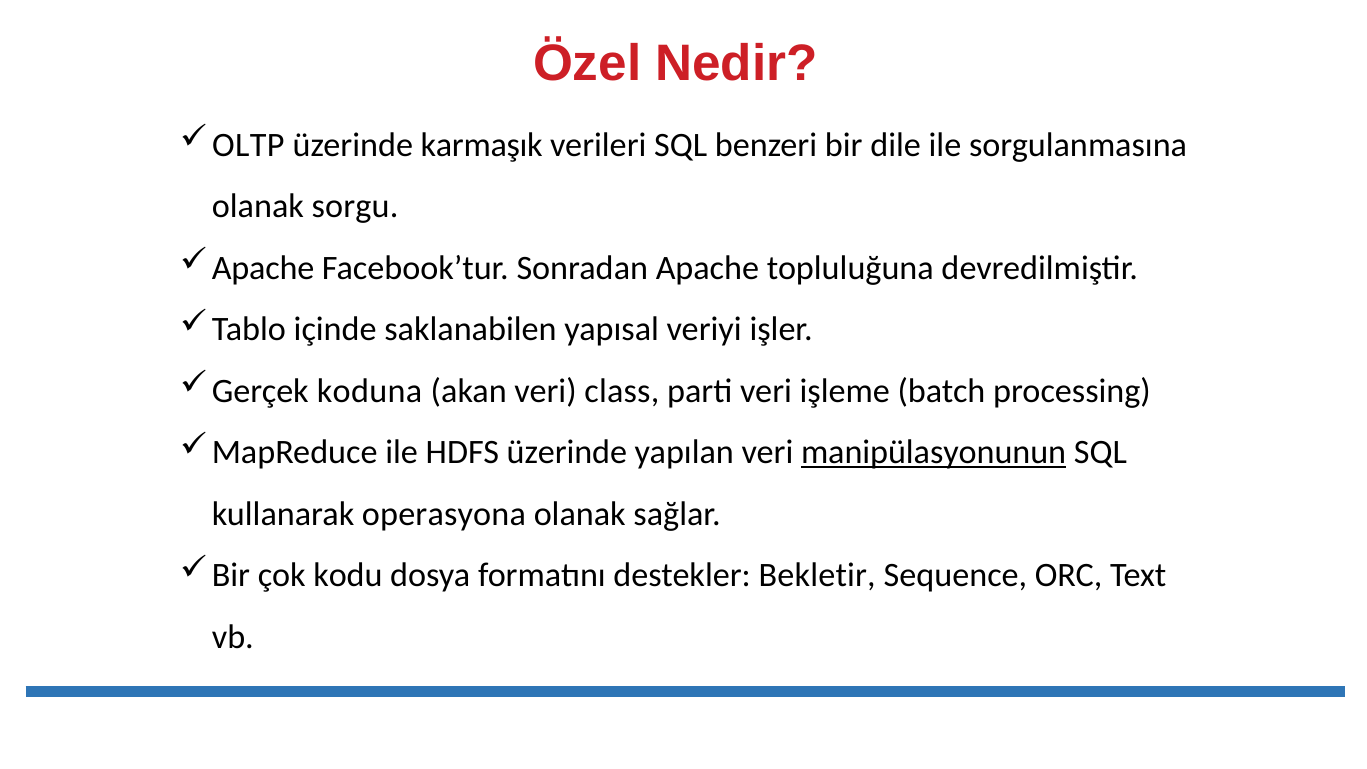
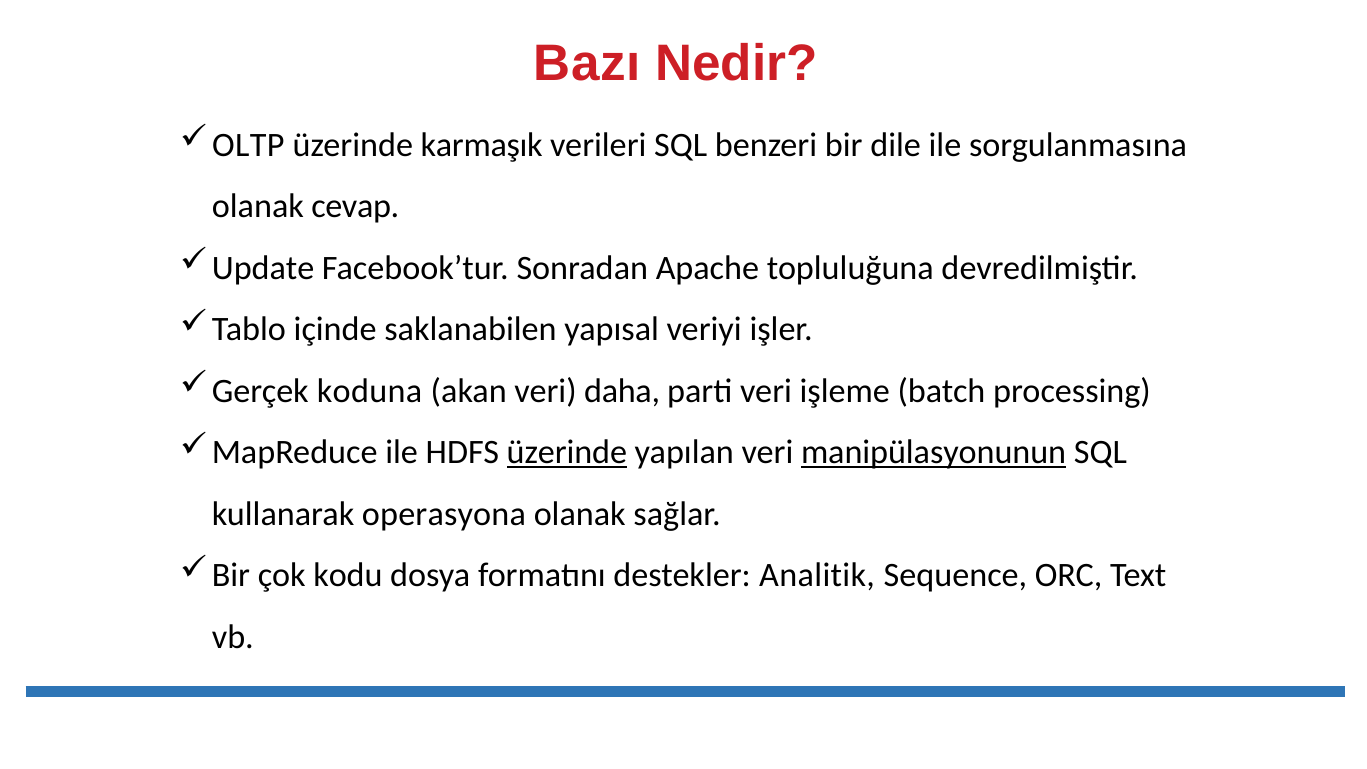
Özel: Özel -> Bazı (587, 63)
sorgu: sorgu -> cevap (355, 206)
Apache: Apache -> Update (263, 268)
class: class -> daha (622, 391)
üzerinde underline: none -> present (567, 452)
Bekletir: Bekletir -> Analitik (817, 575)
